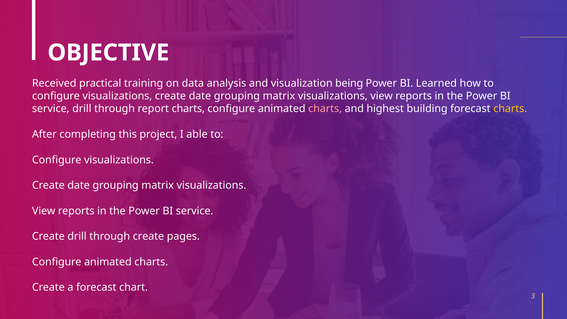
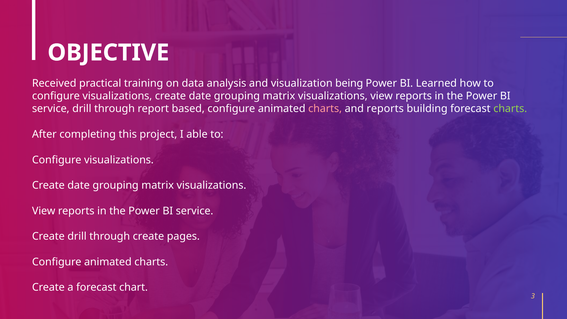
report charts: charts -> based (188, 109)
and highest: highest -> reports (385, 109)
charts colour: yellow -> light green (510, 109)
